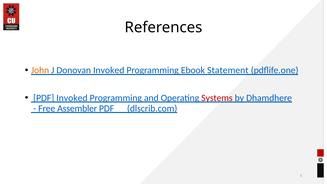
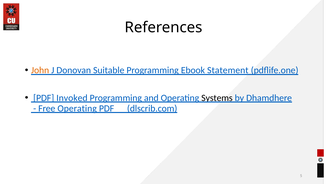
Donovan Invoked: Invoked -> Suitable (109, 70)
Systems colour: red -> black (217, 98)
Free Assembler: Assembler -> Operating (77, 108)
